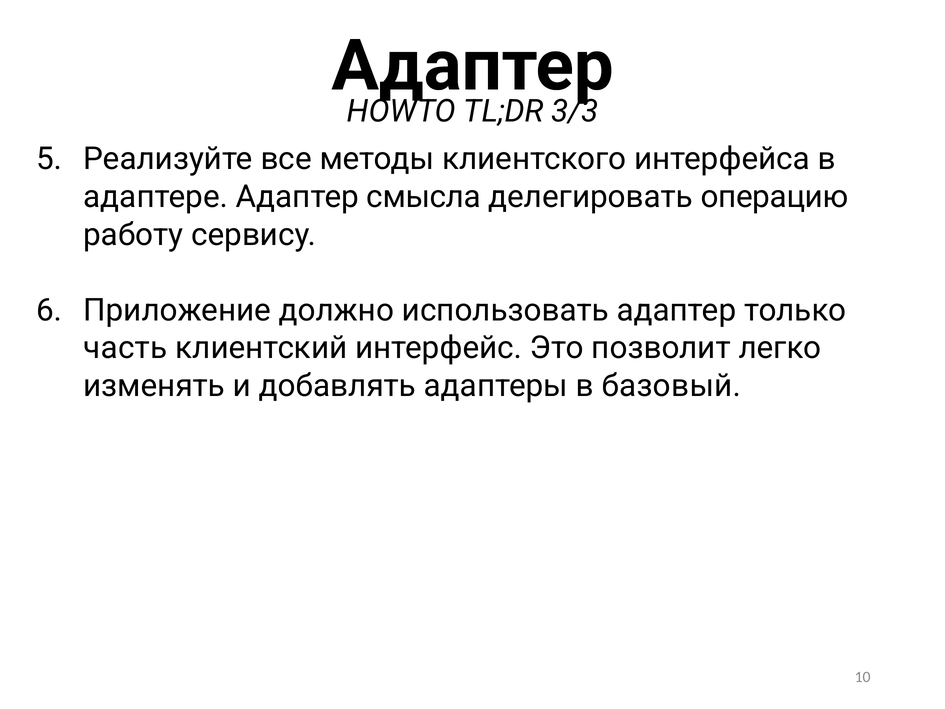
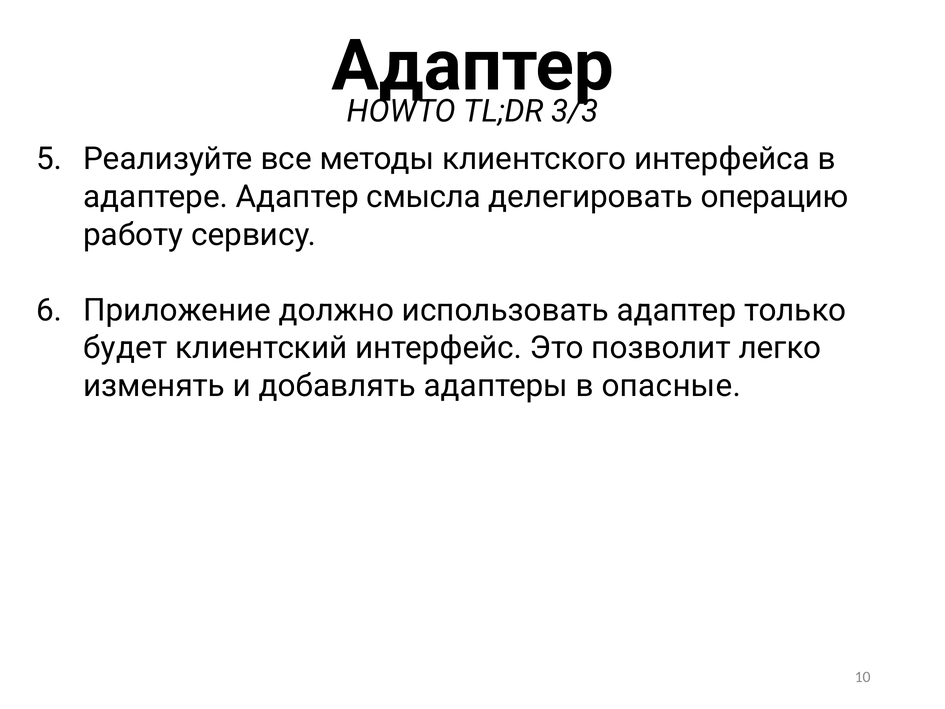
часть: часть -> будет (125, 348)
базовый: базовый -> опасные (671, 386)
